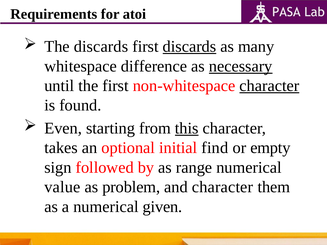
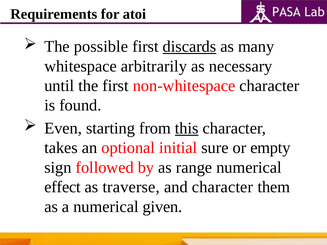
The discards: discards -> possible (101, 47)
difference: difference -> arbitrarily (154, 66)
necessary underline: present -> none (241, 66)
character underline: present -> none (269, 86)
find: find -> sure (215, 148)
value: value -> effect (63, 187)
problem: problem -> traverse (131, 187)
